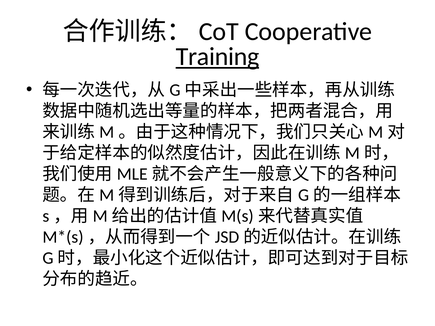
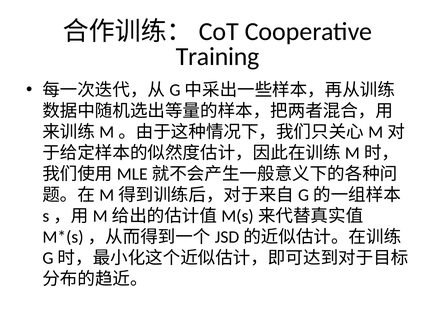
Training underline: present -> none (218, 57)
